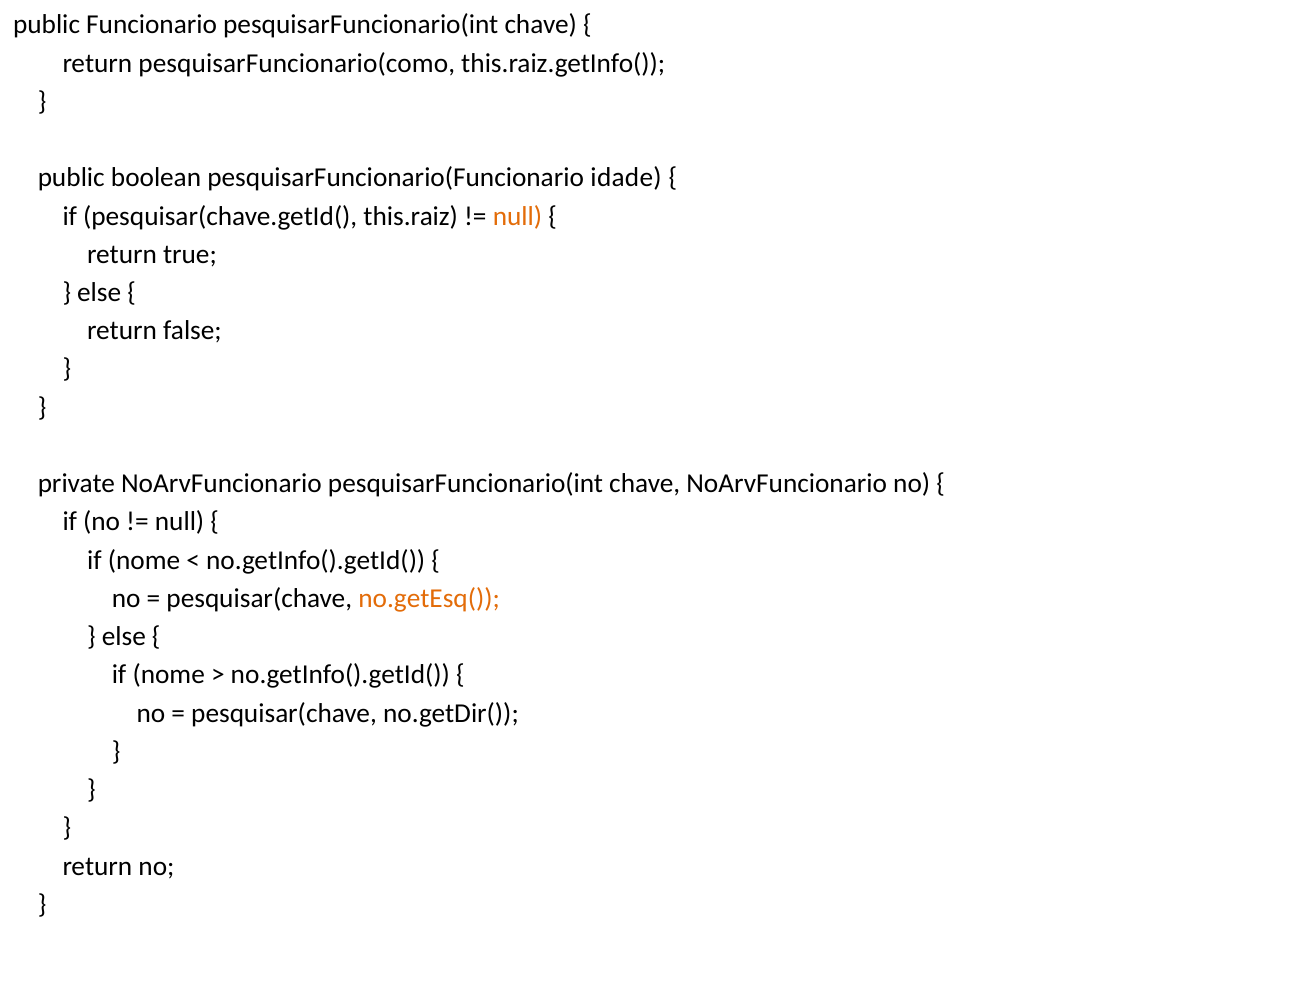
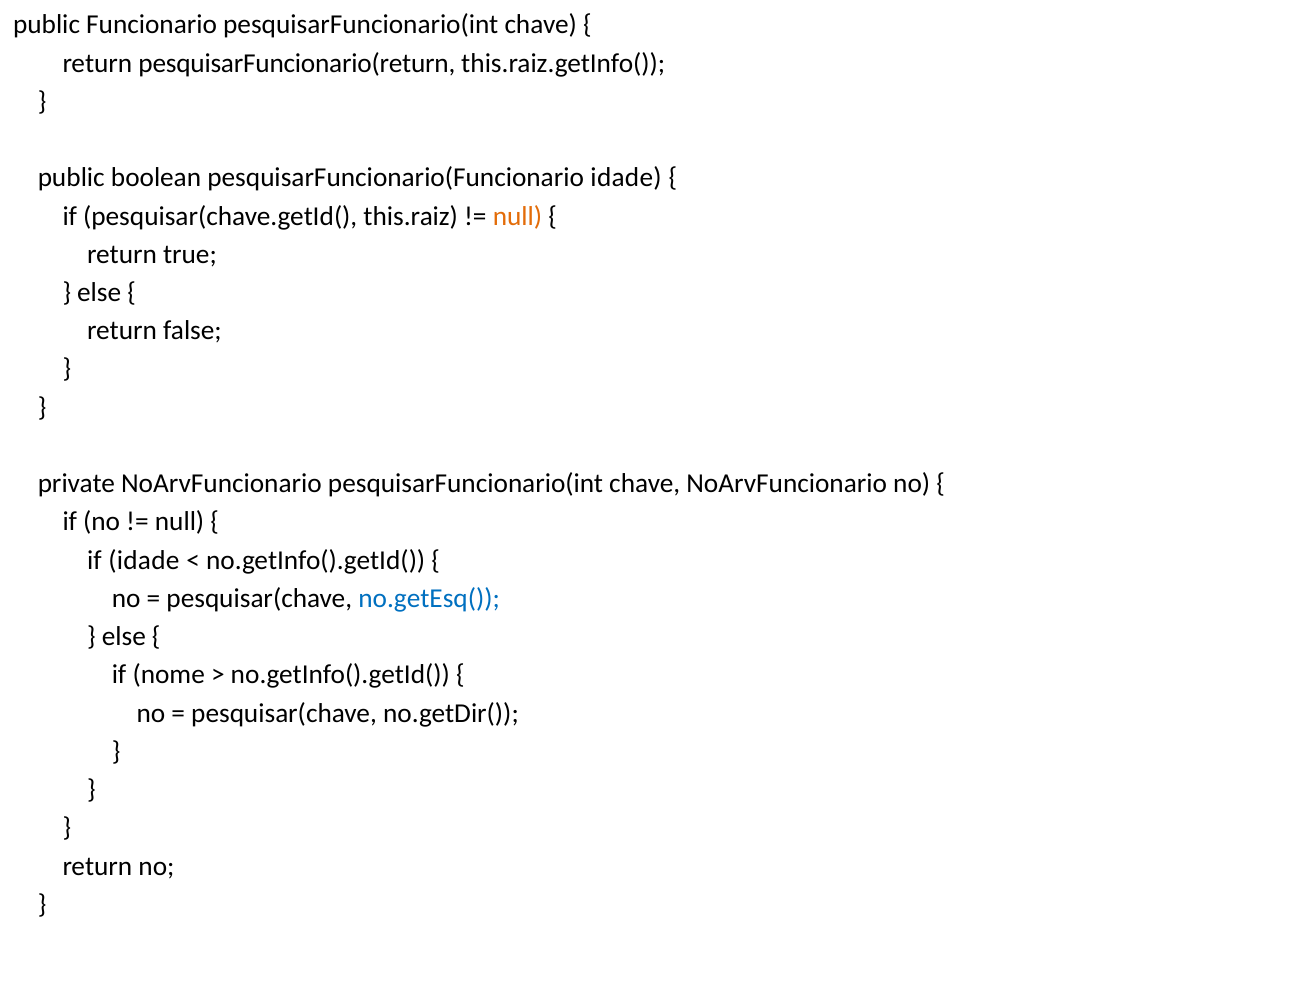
pesquisarFuncionario(como: pesquisarFuncionario(como -> pesquisarFuncionario(return (297, 63)
nome: nome -> idade (144, 560)
no.getEsq( colour: orange -> blue (429, 599)
